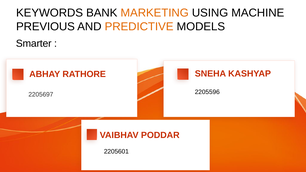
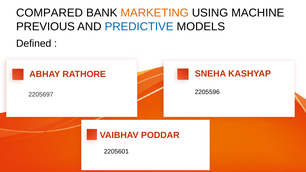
KEYWORDS: KEYWORDS -> COMPARED (49, 13)
PREDICTIVE colour: orange -> blue (139, 27)
Smarter: Smarter -> Defined (34, 43)
